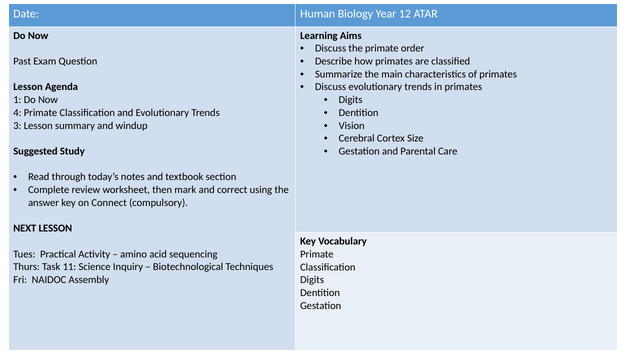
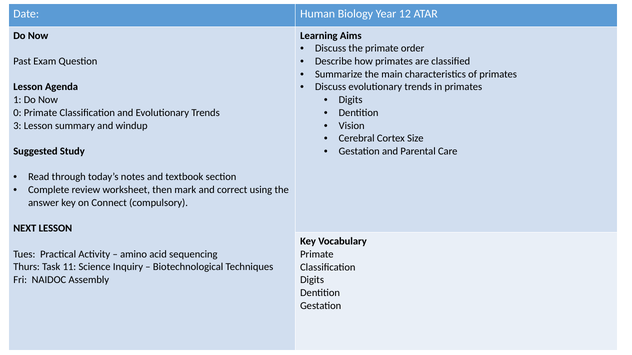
4: 4 -> 0 (17, 113)
